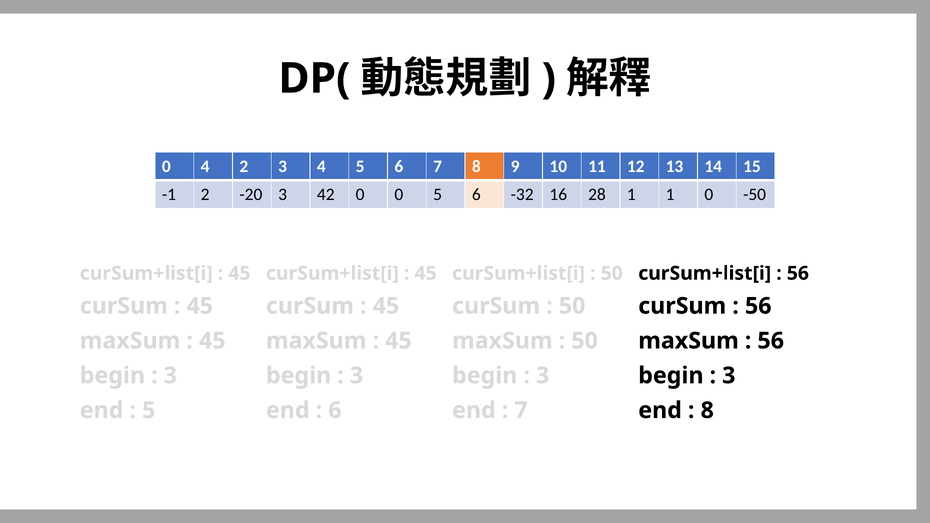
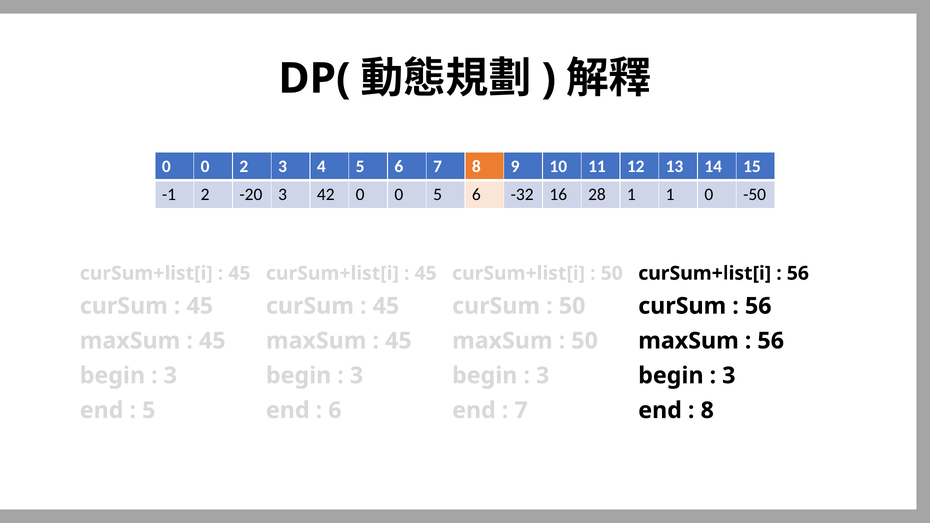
4: 4 -> 0 (205, 166)
